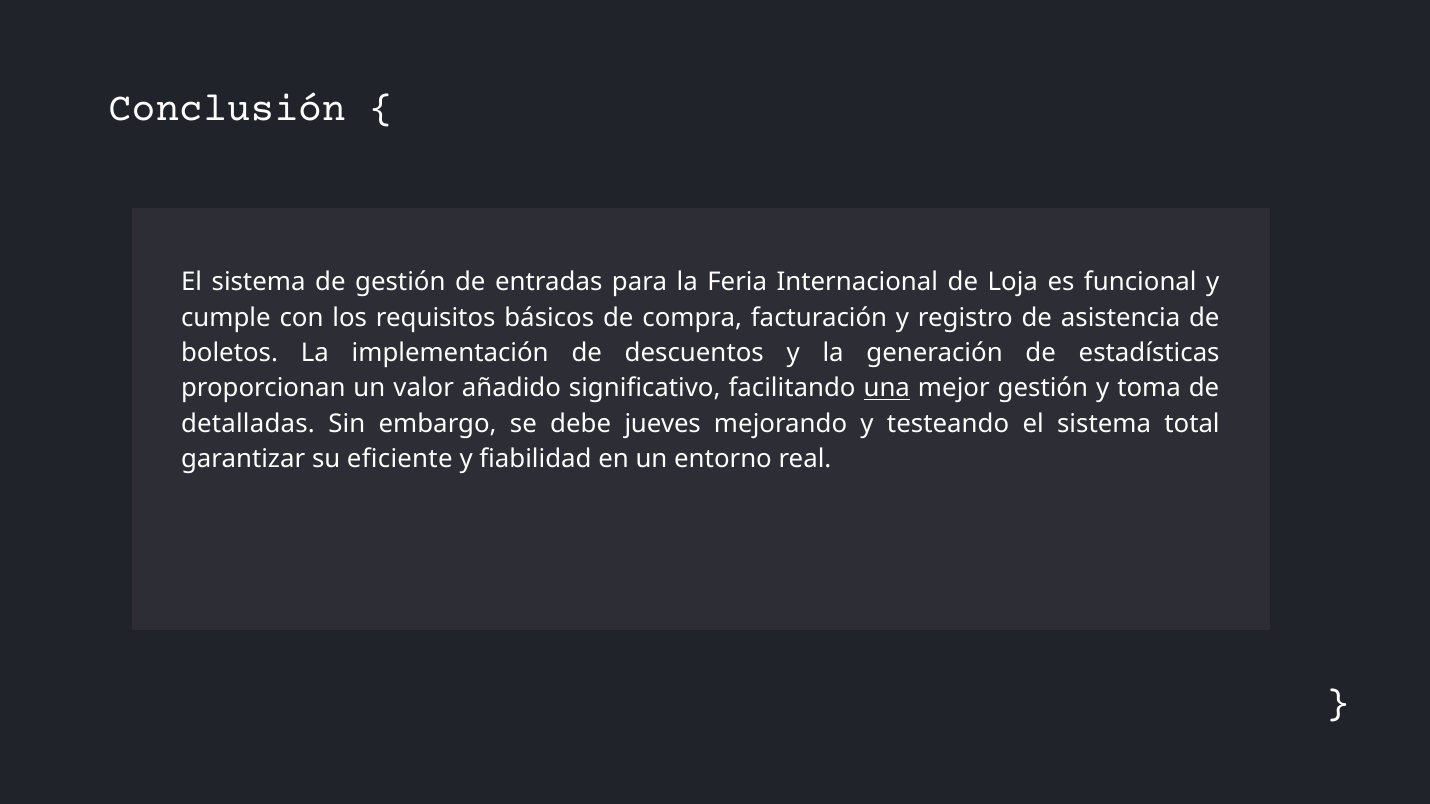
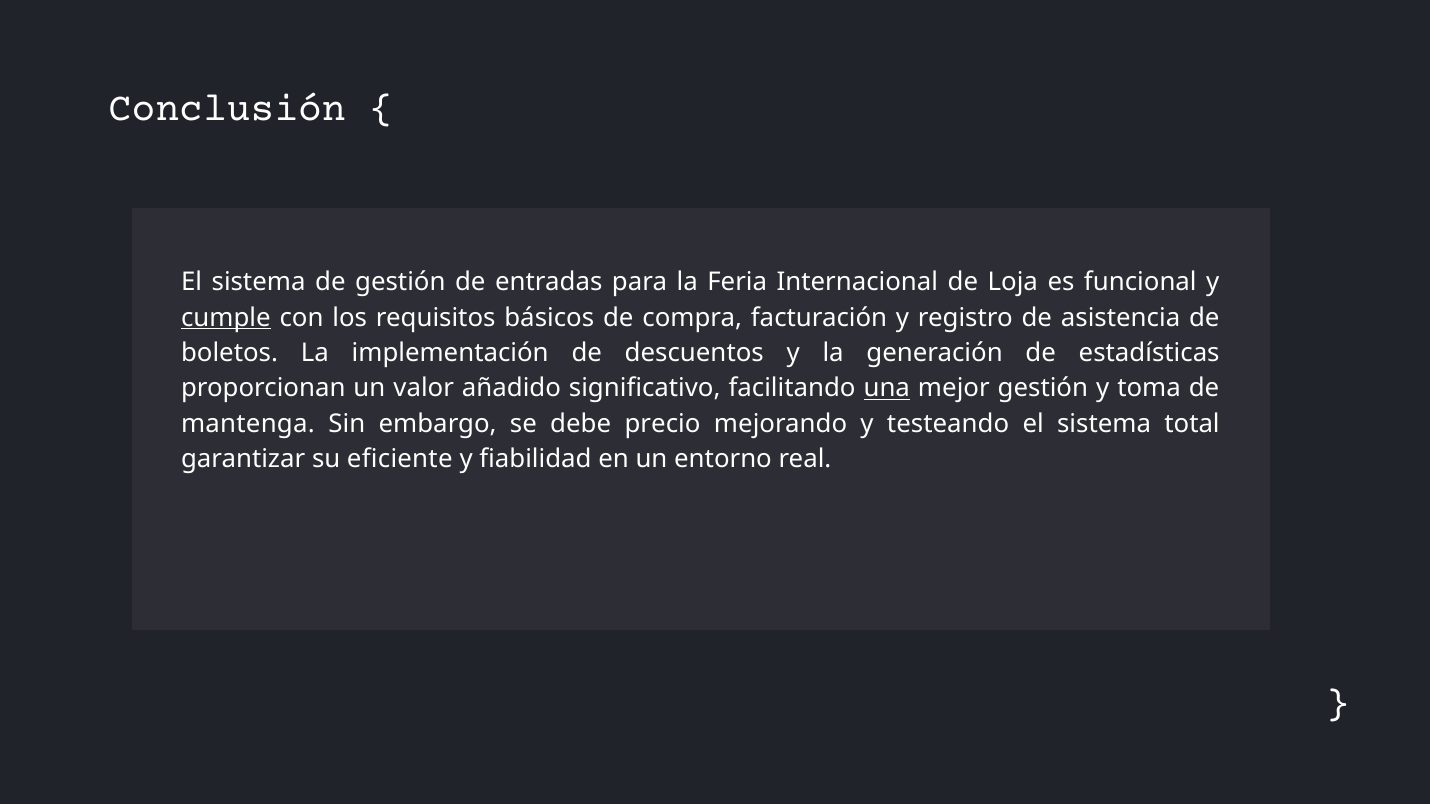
cumple underline: none -> present (226, 318)
detalladas: detalladas -> mantenga (248, 424)
jueves: jueves -> precio (663, 424)
